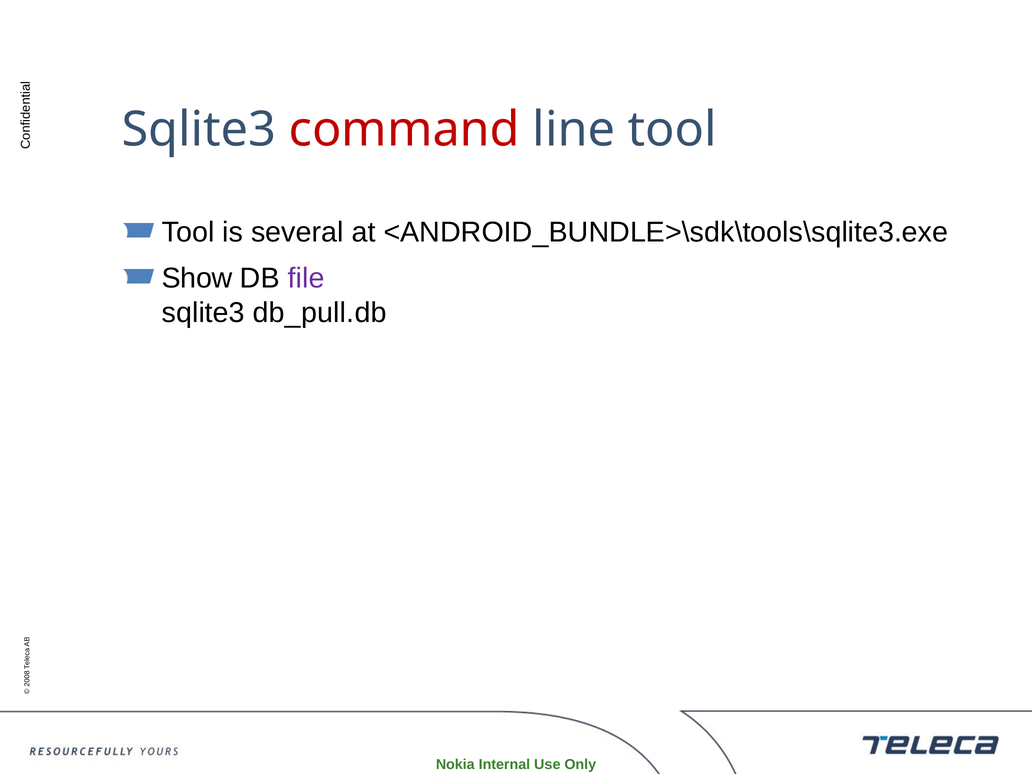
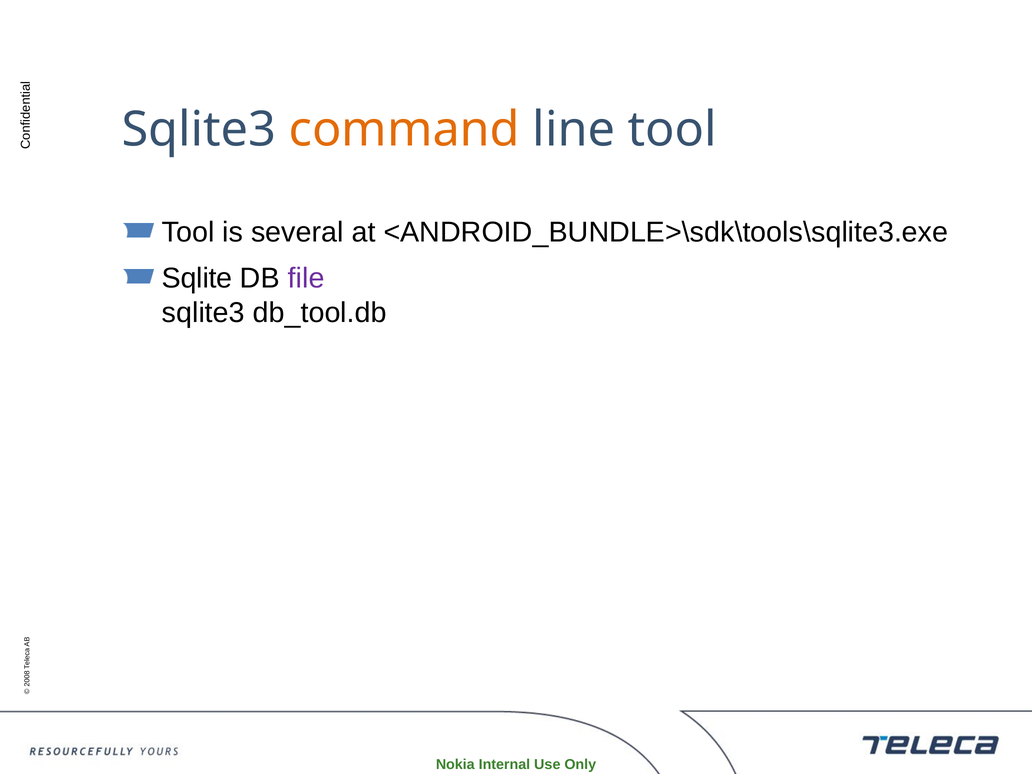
command colour: red -> orange (404, 130)
Show: Show -> Sqlite (197, 278)
db_pull.db: db_pull.db -> db_tool.db (320, 313)
